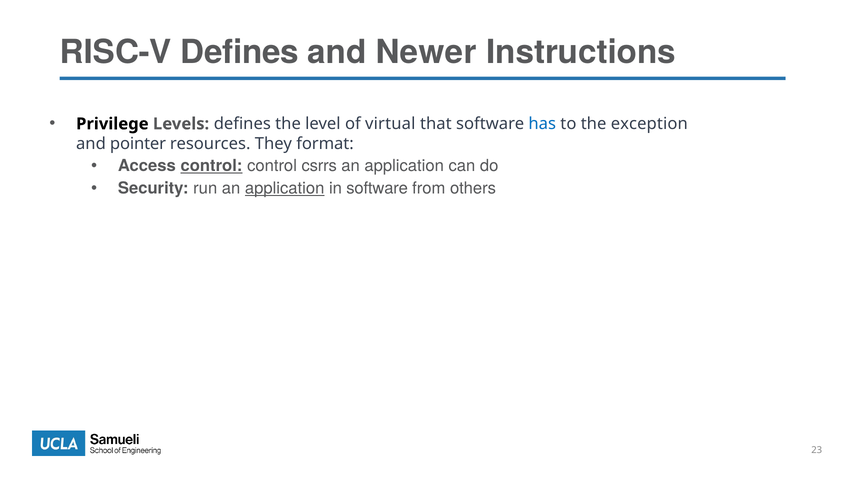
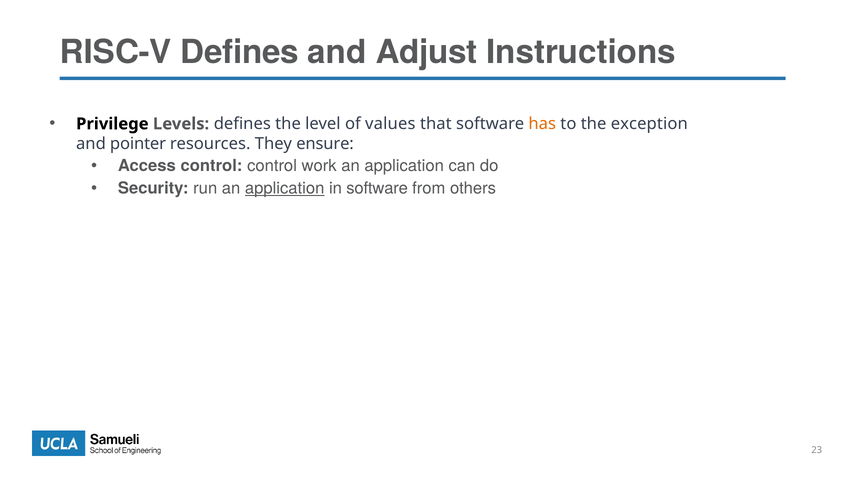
Newer: Newer -> Adjust (426, 53)
virtual: virtual -> values (390, 124)
has colour: blue -> orange (542, 124)
format: format -> ensure (325, 144)
control underline: present -> none (211, 166)
csrrs: csrrs -> work (319, 166)
